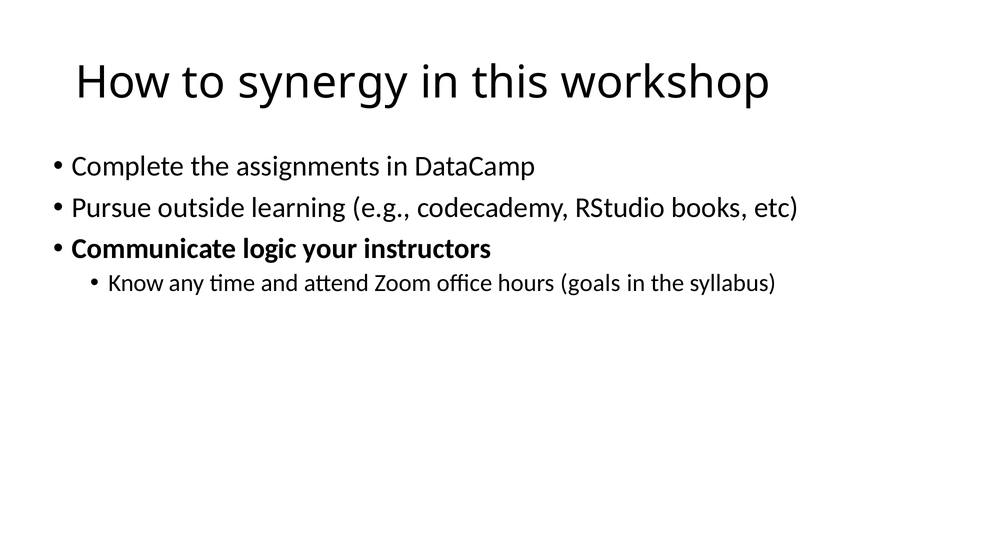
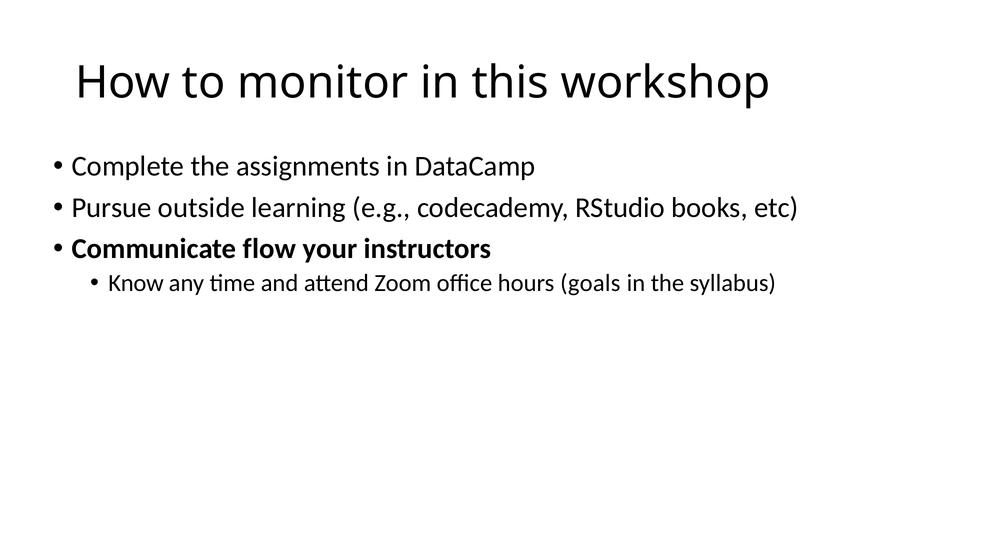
synergy: synergy -> monitor (323, 83)
logic: logic -> flow (270, 249)
